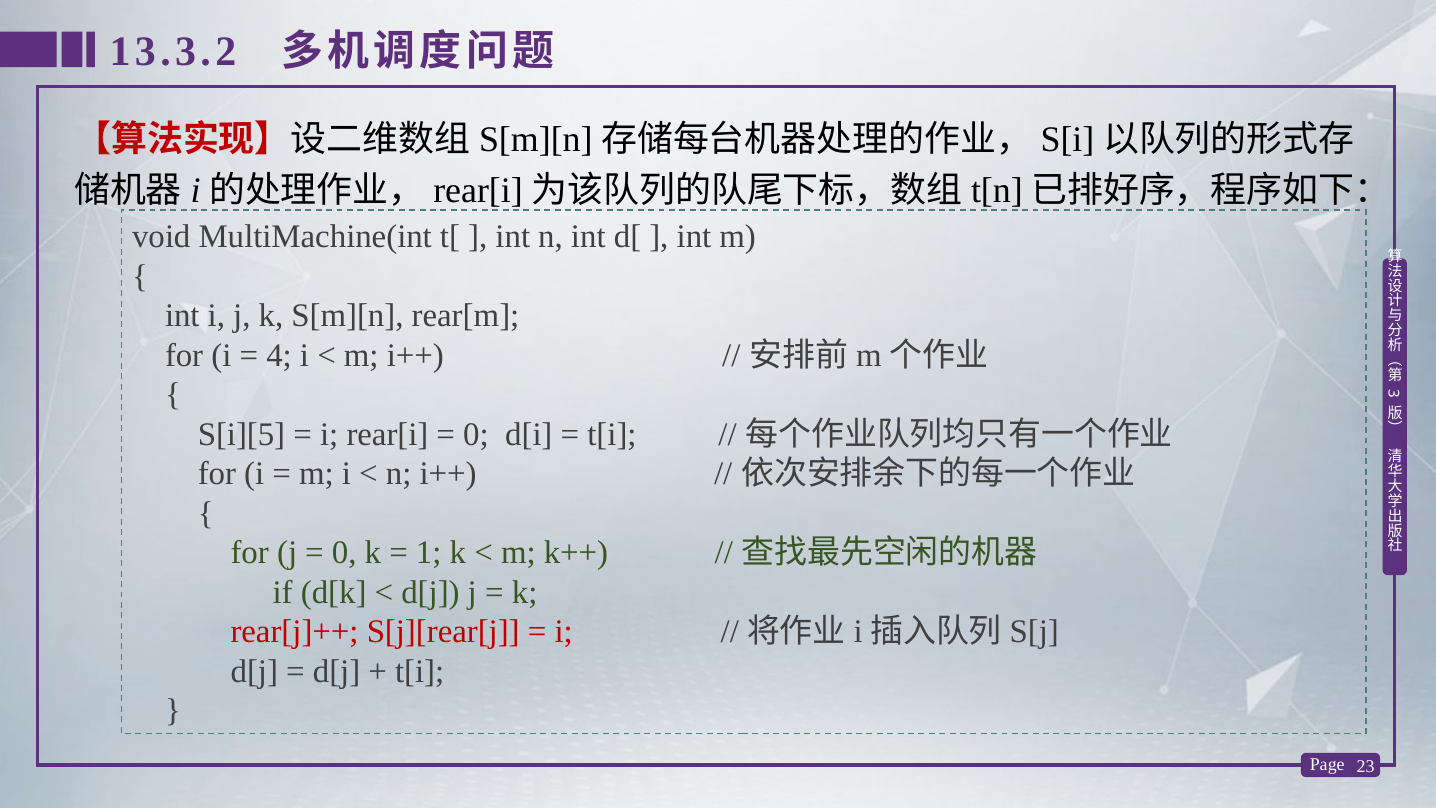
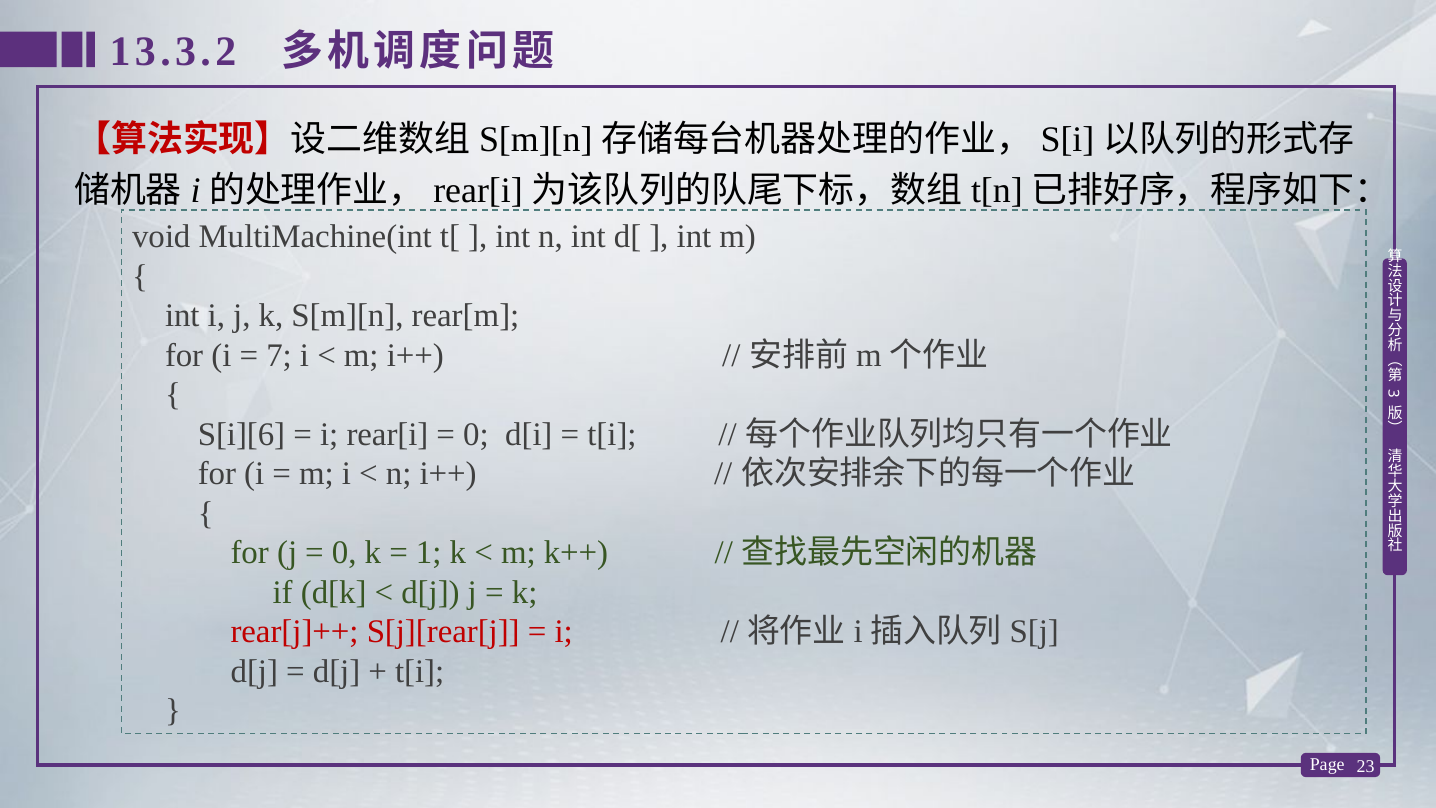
4: 4 -> 7 (279, 355)
S[i][5: S[i][5 -> S[i][6 (242, 434)
